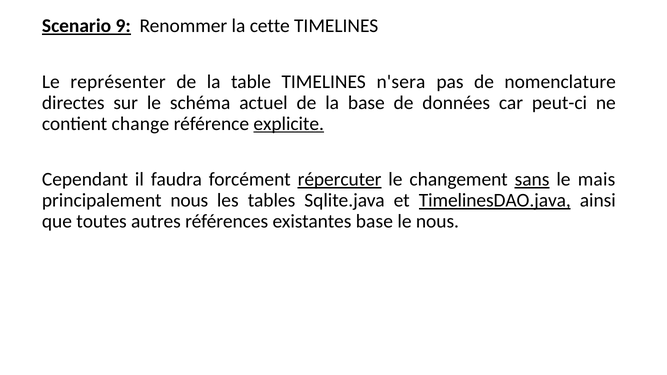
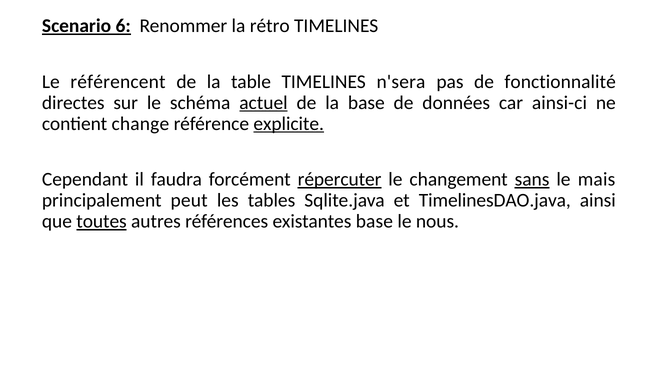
9: 9 -> 6 (123, 26)
cette: cette -> rétro (270, 26)
représenter: représenter -> référencent (118, 82)
nomenclature: nomenclature -> fonctionnalité (560, 82)
actuel underline: none -> present (263, 103)
peut-ci: peut-ci -> ainsi-ci (559, 103)
principalement nous: nous -> peut (189, 201)
TimelinesDAO.java underline: present -> none (495, 201)
toutes underline: none -> present (102, 222)
